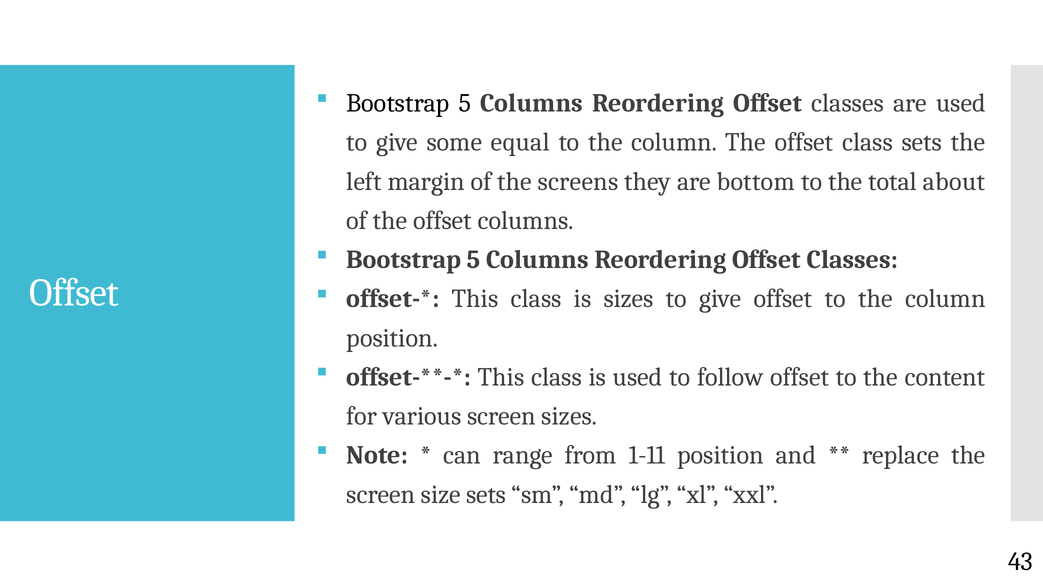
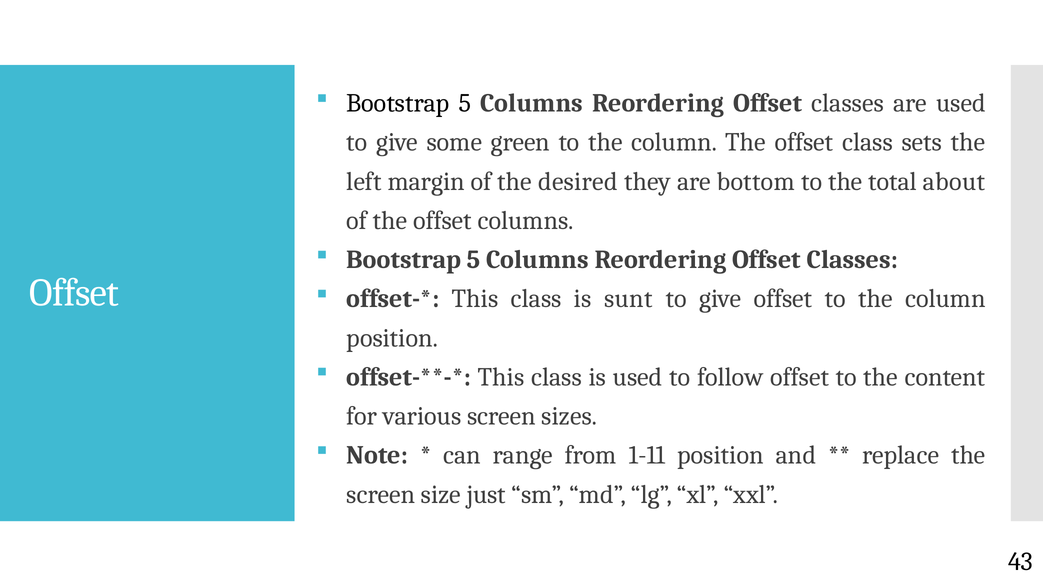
equal: equal -> green (520, 142)
screens: screens -> desired (578, 181)
is sizes: sizes -> sunt (628, 299)
size sets: sets -> just (486, 494)
